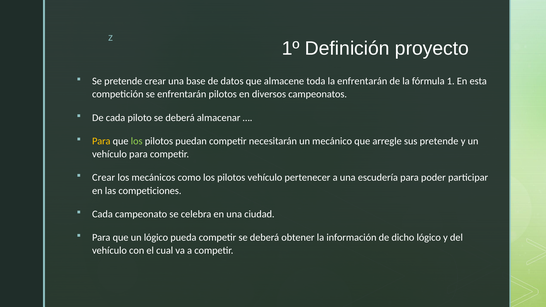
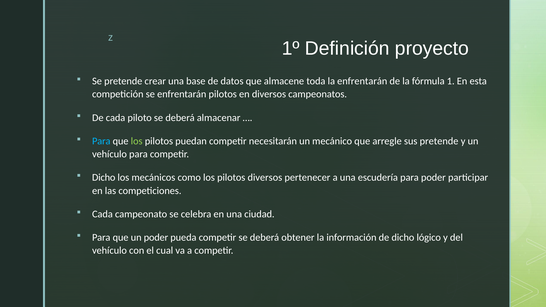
Para colour: yellow -> light blue (101, 141)
Crear: Crear -> Dicho (104, 178)
pilotos vehículo: vehículo -> diversos (265, 178)
un lógico: lógico -> poder (156, 237)
